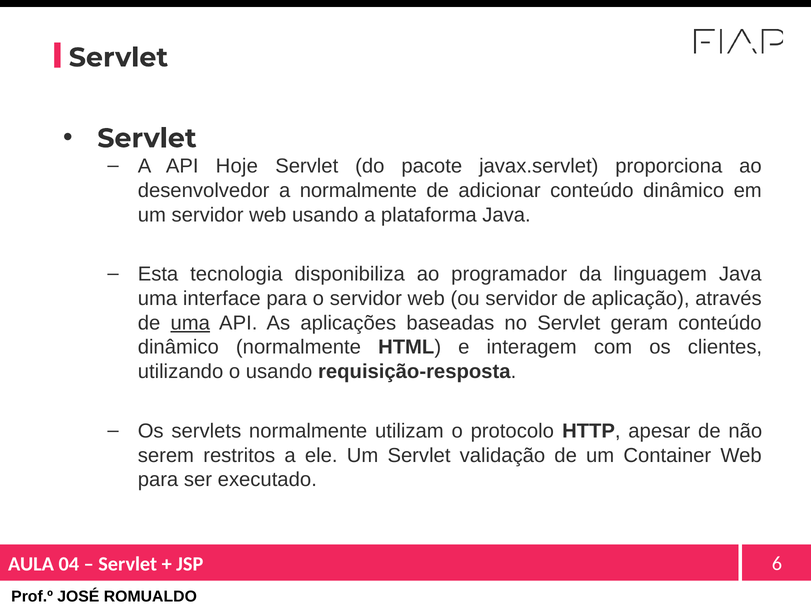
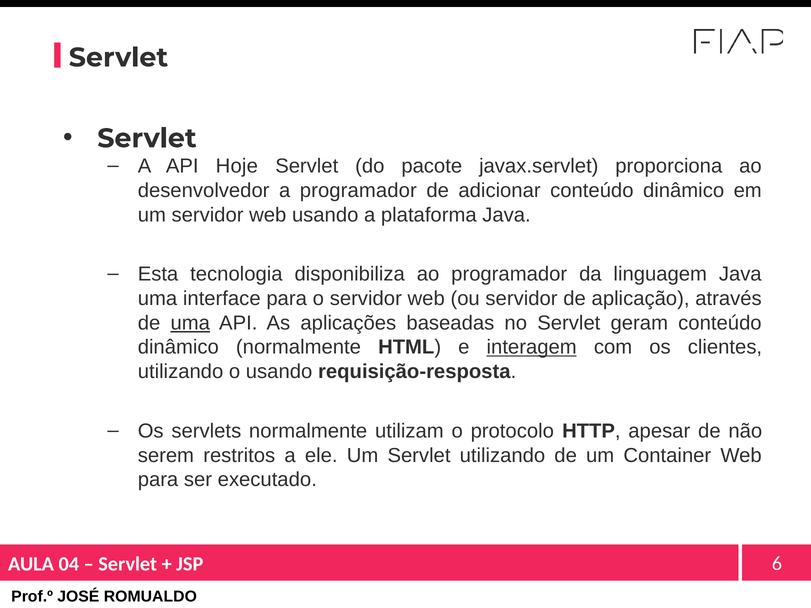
a normalmente: normalmente -> programador (358, 191)
interagem underline: none -> present (532, 347)
Servlet validação: validação -> utilizando (502, 456)
